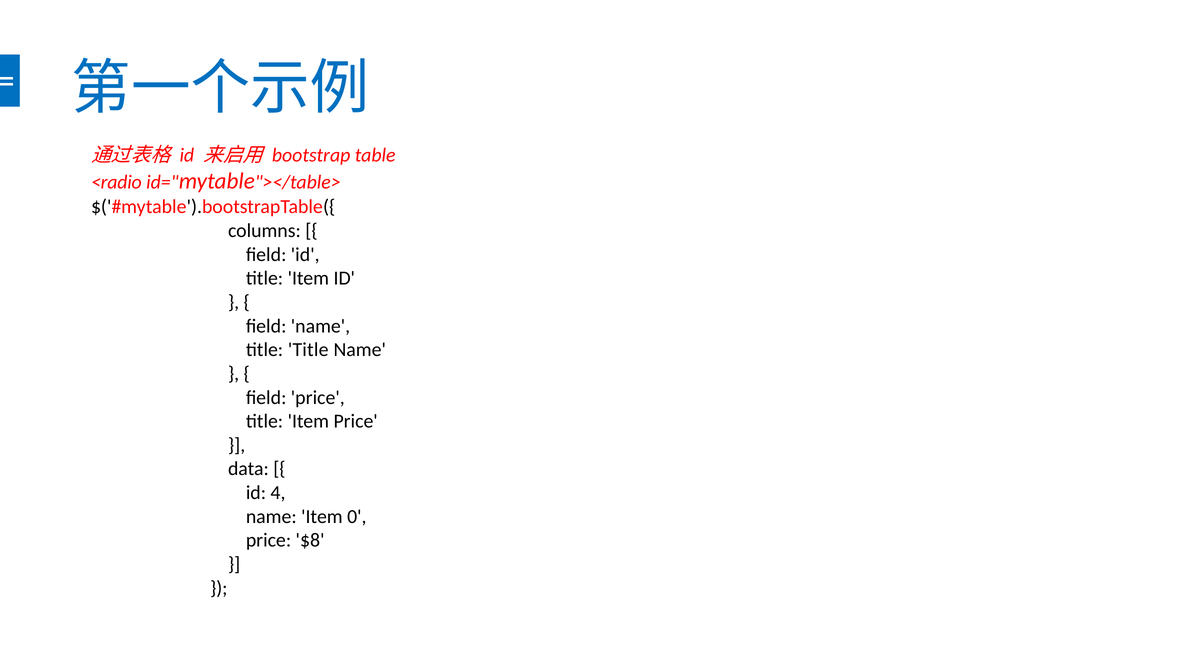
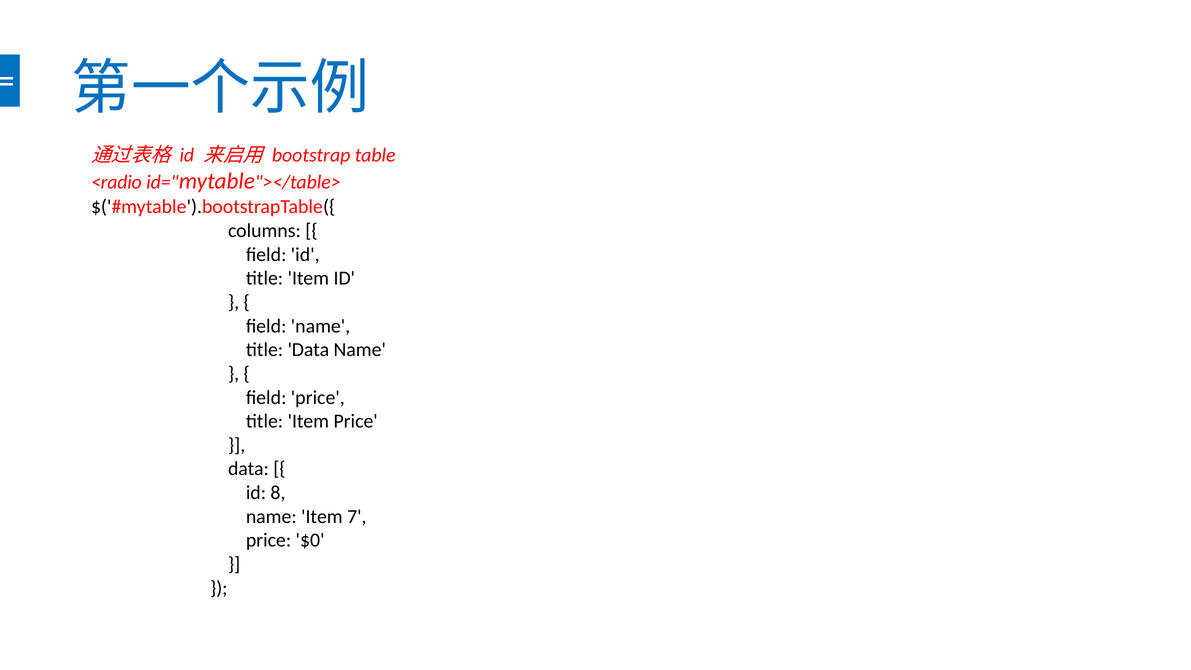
title Title: Title -> Data (308, 350)
4: 4 -> 8 (278, 493)
0: 0 -> 7 (357, 517)
$8: $8 -> $0 (310, 540)
